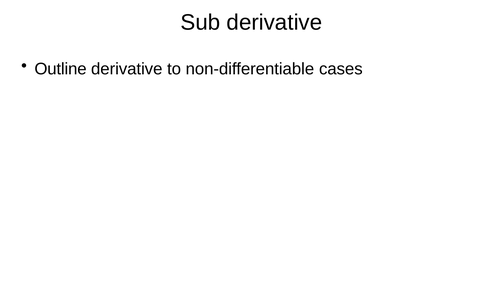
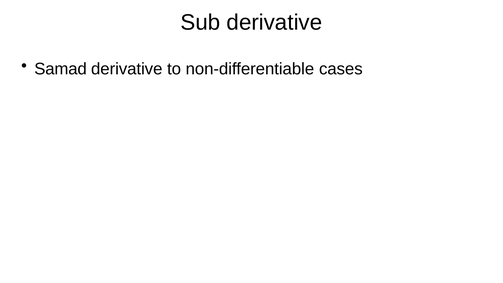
Outline: Outline -> Samad (61, 69)
